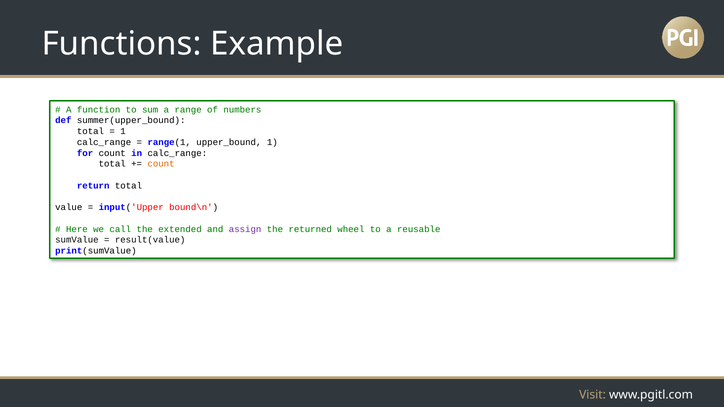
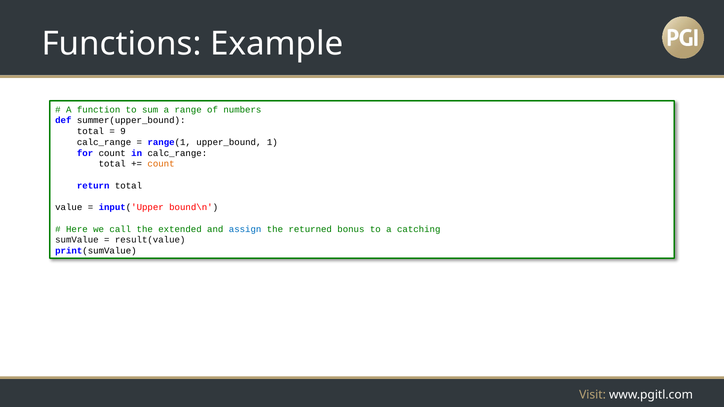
1: 1 -> 9 (123, 131)
assign colour: purple -> blue (245, 229)
wheel: wheel -> bonus (351, 229)
reusable: reusable -> catching (419, 229)
